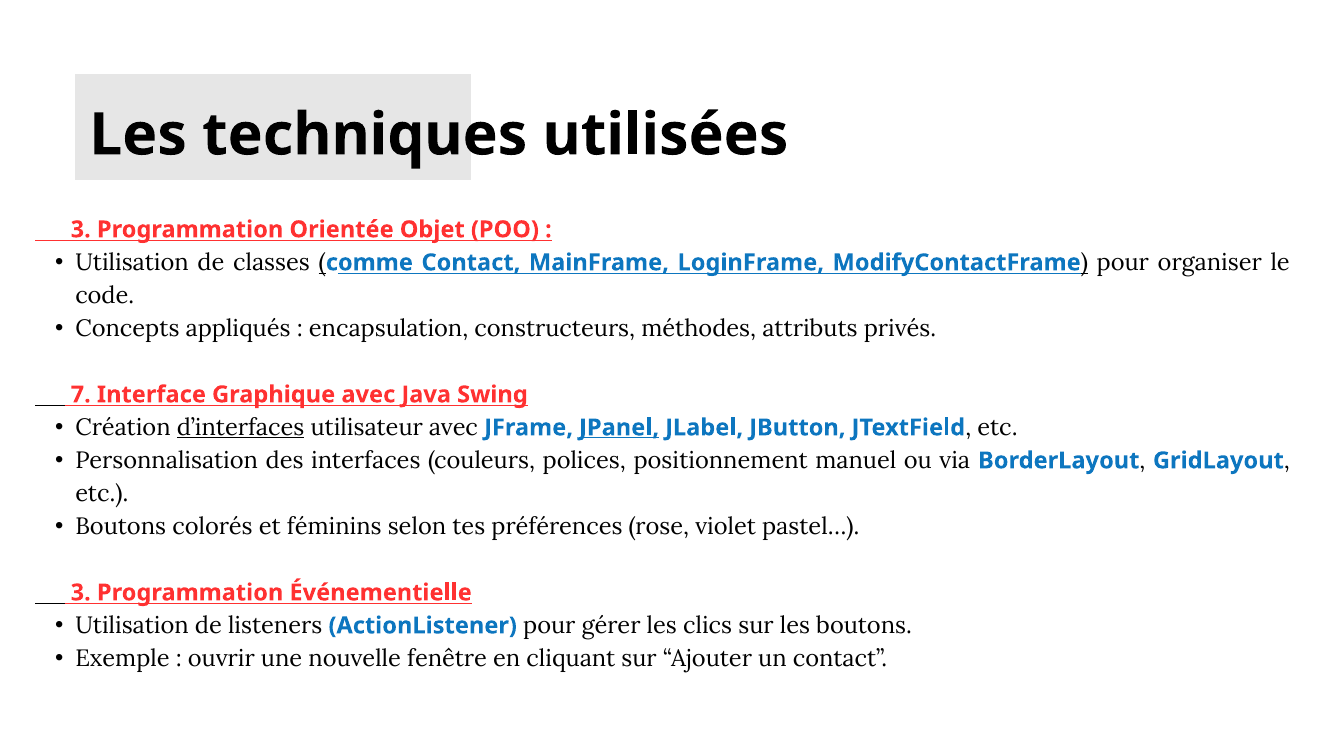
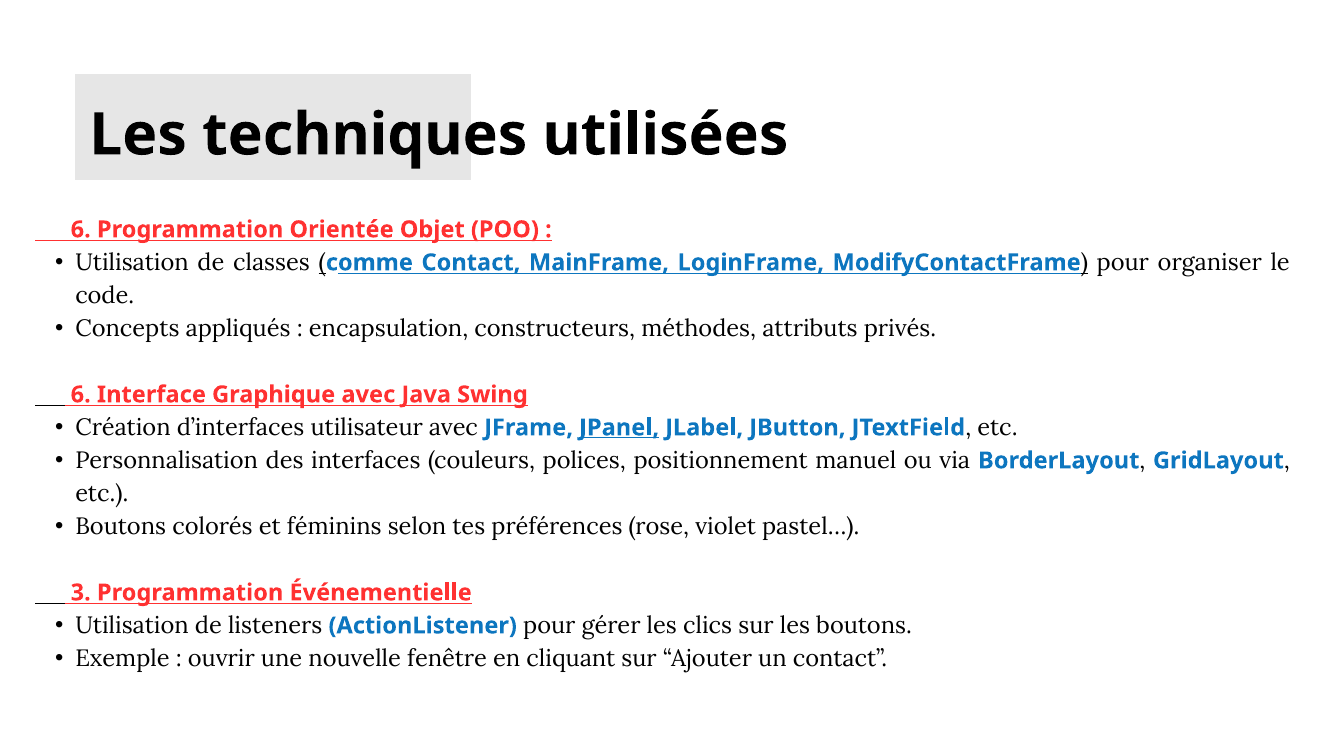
3: 3 -> 6 (81, 230)
7: 7 -> 6 (81, 395)
d’interfaces underline: present -> none (241, 428)
